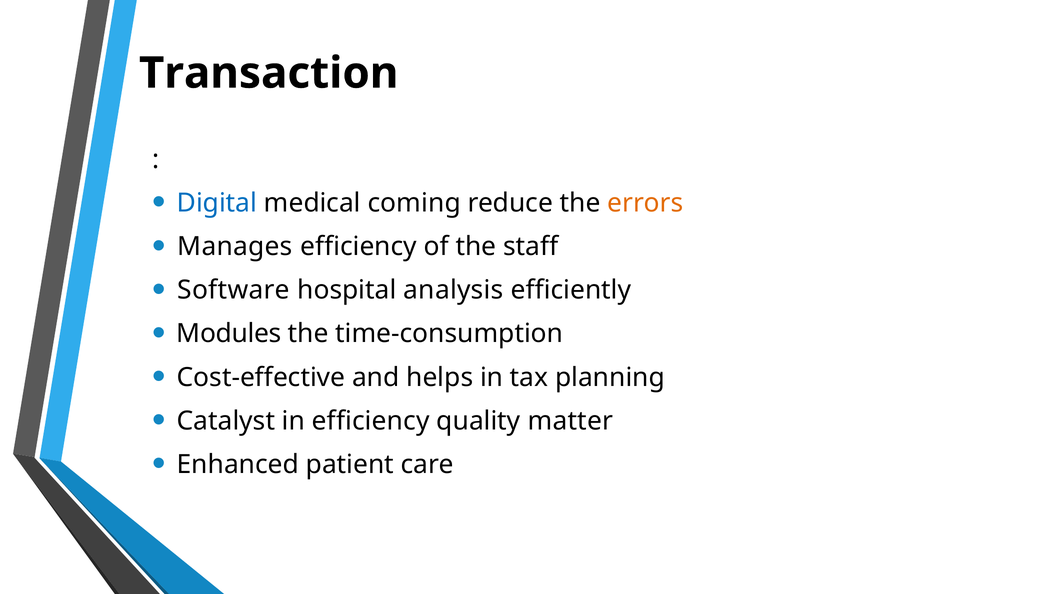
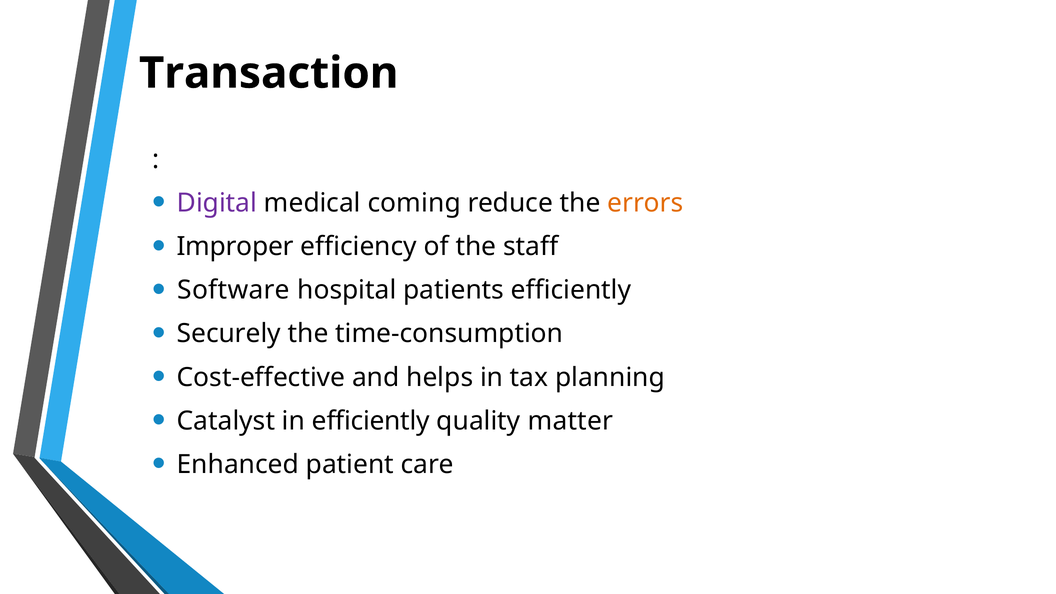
Digital colour: blue -> purple (217, 203)
Manages: Manages -> Improper (235, 247)
analysis: analysis -> patients (454, 290)
Modules: Modules -> Securely (229, 334)
in efficiency: efficiency -> efficiently (371, 421)
